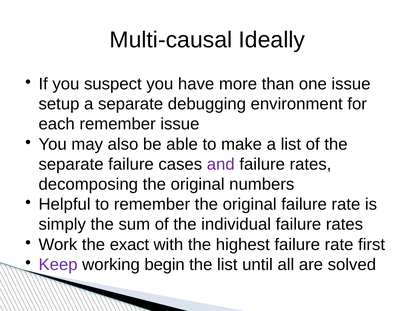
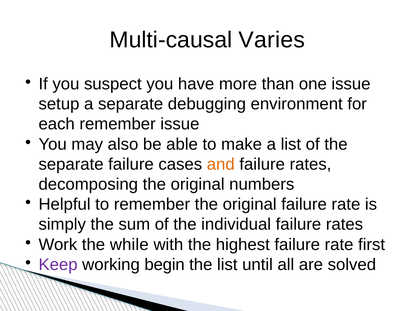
Ideally: Ideally -> Varies (272, 40)
and colour: purple -> orange (221, 164)
exact: exact -> while (129, 245)
